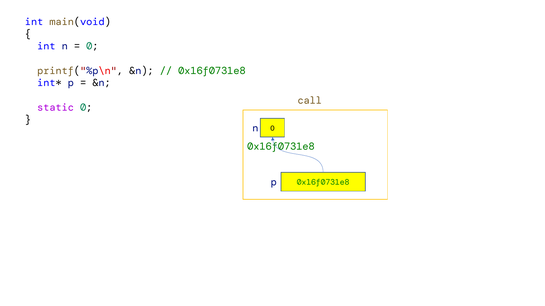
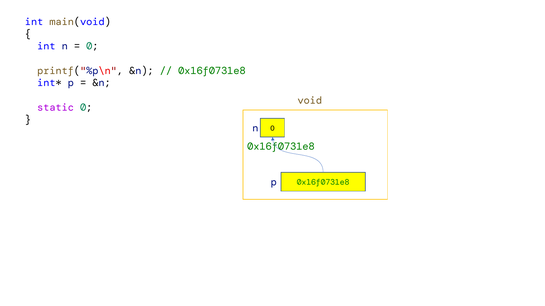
call: call -> void (310, 101)
